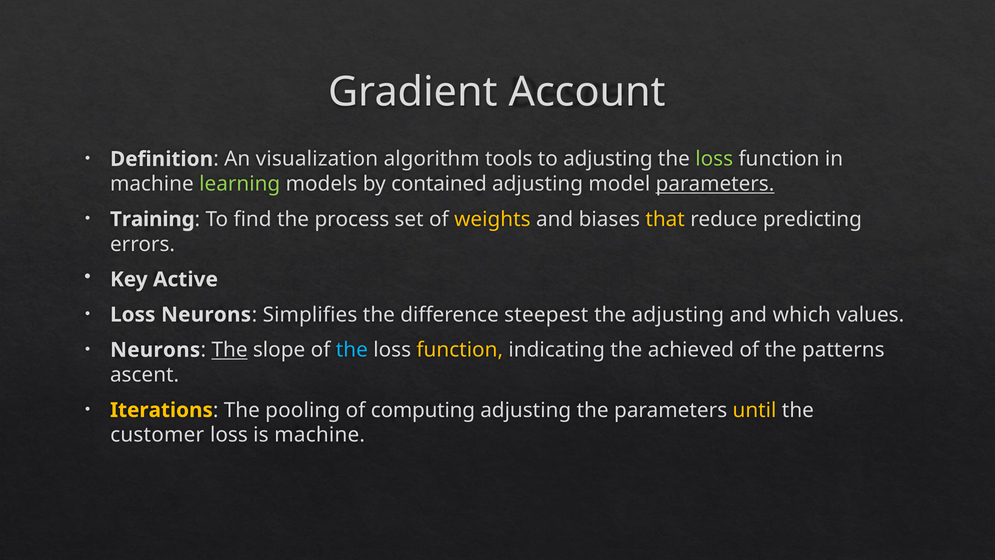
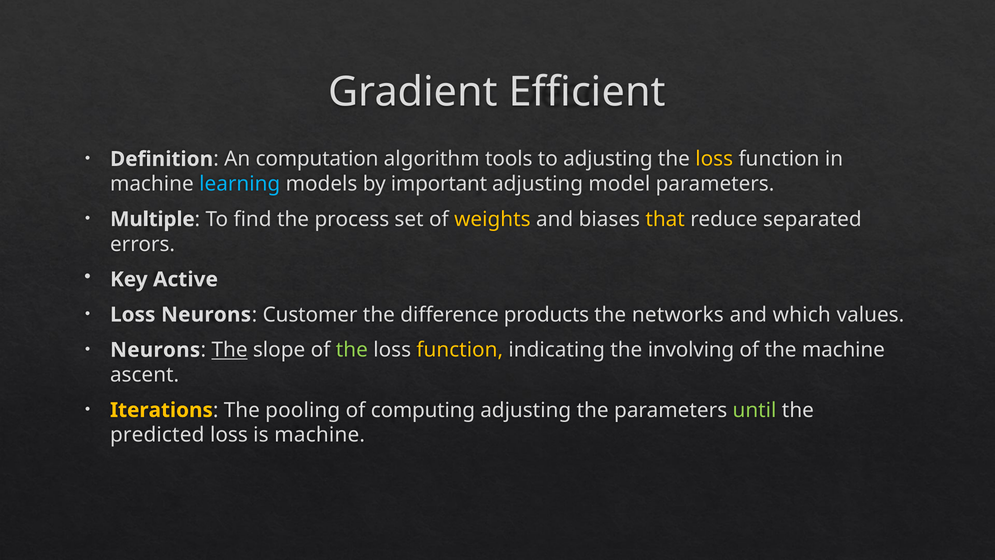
Account: Account -> Efficient (587, 92)
visualization: visualization -> computation (317, 159)
loss colour: light green -> yellow (714, 159)
learning colour: light green -> light blue (240, 184)
contained: contained -> important (439, 184)
parameters underline: present -> none (715, 184)
Training: Training -> Multiple (152, 219)
predicting: predicting -> separated (812, 219)
Simplifies: Simplifies -> Customer (310, 315)
steepest: steepest -> products (546, 315)
the adjusting: adjusting -> networks (678, 315)
the colour: light blue -> light green (352, 350)
achieved: achieved -> involving (691, 350)
the patterns: patterns -> machine (843, 350)
until colour: yellow -> light green (755, 410)
customer: customer -> predicted (157, 435)
